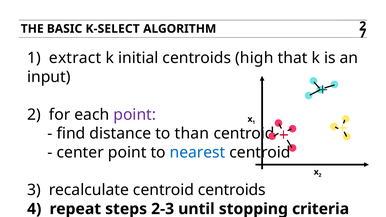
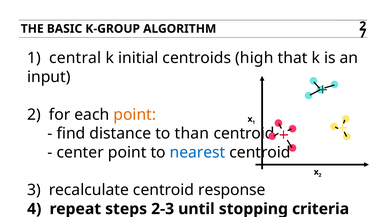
K-SELECT: K-SELECT -> K-GROUP (113, 29)
extract: extract -> central (75, 58)
point colour: purple -> orange (135, 114)
centroid centroids: centroids -> response (232, 190)
